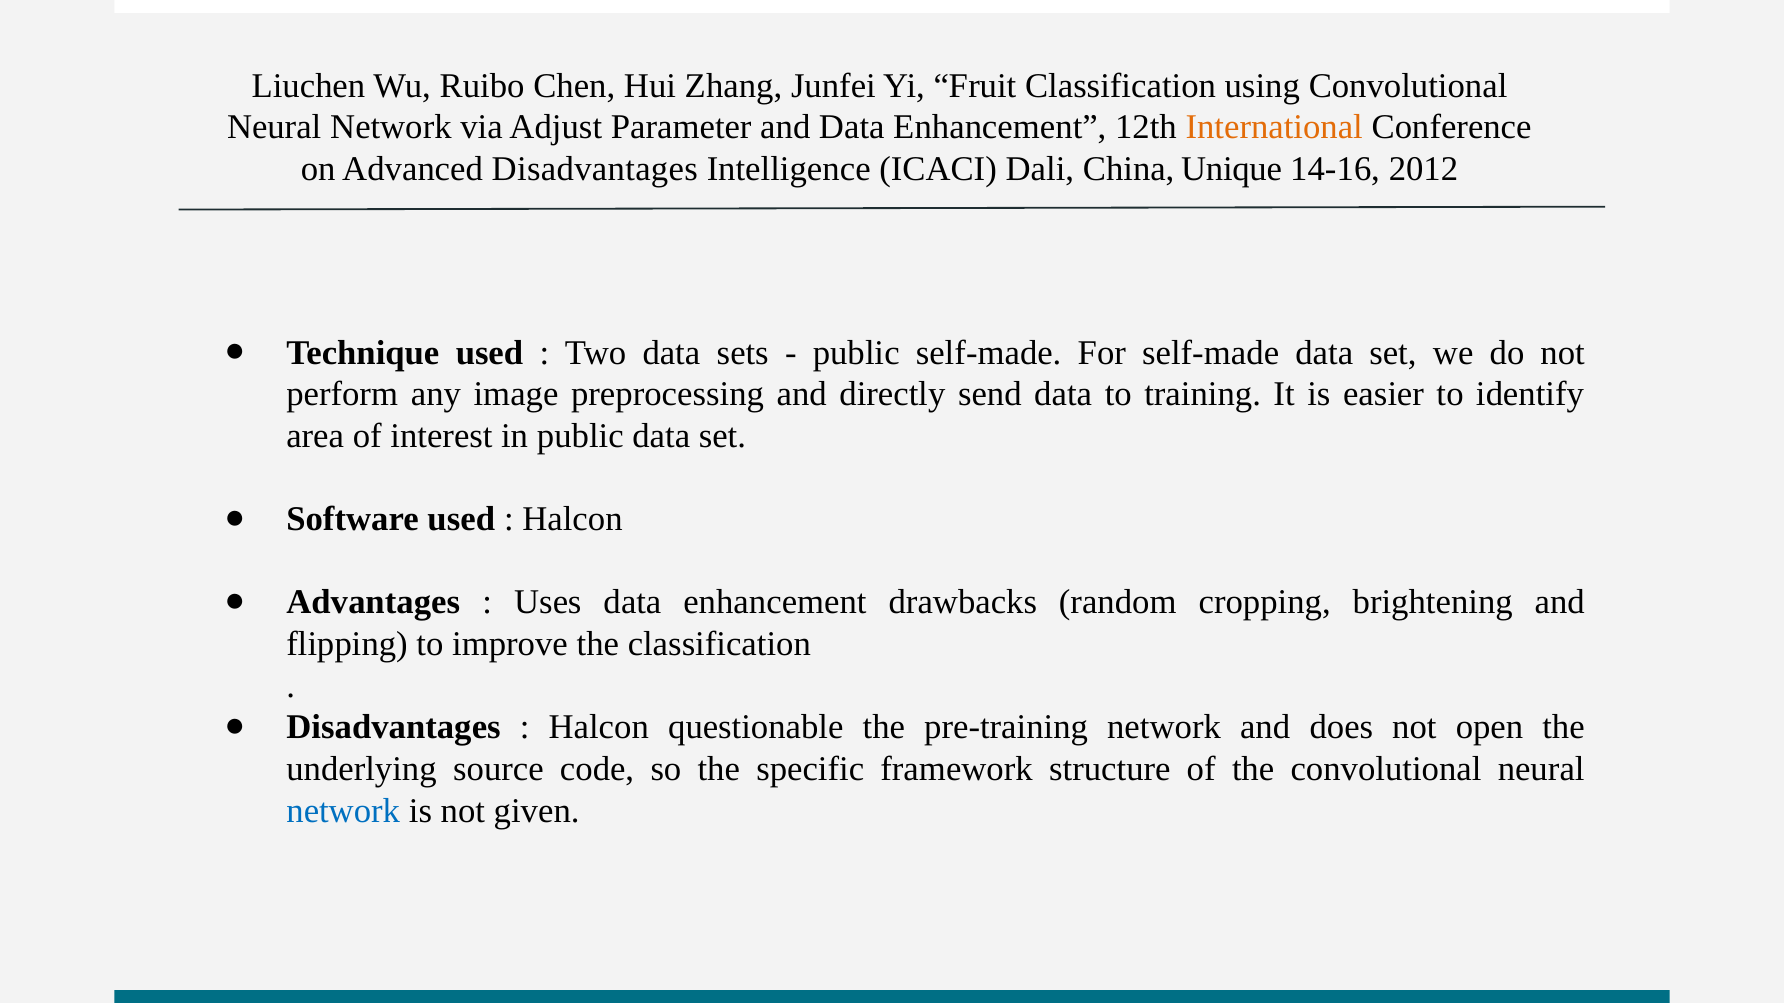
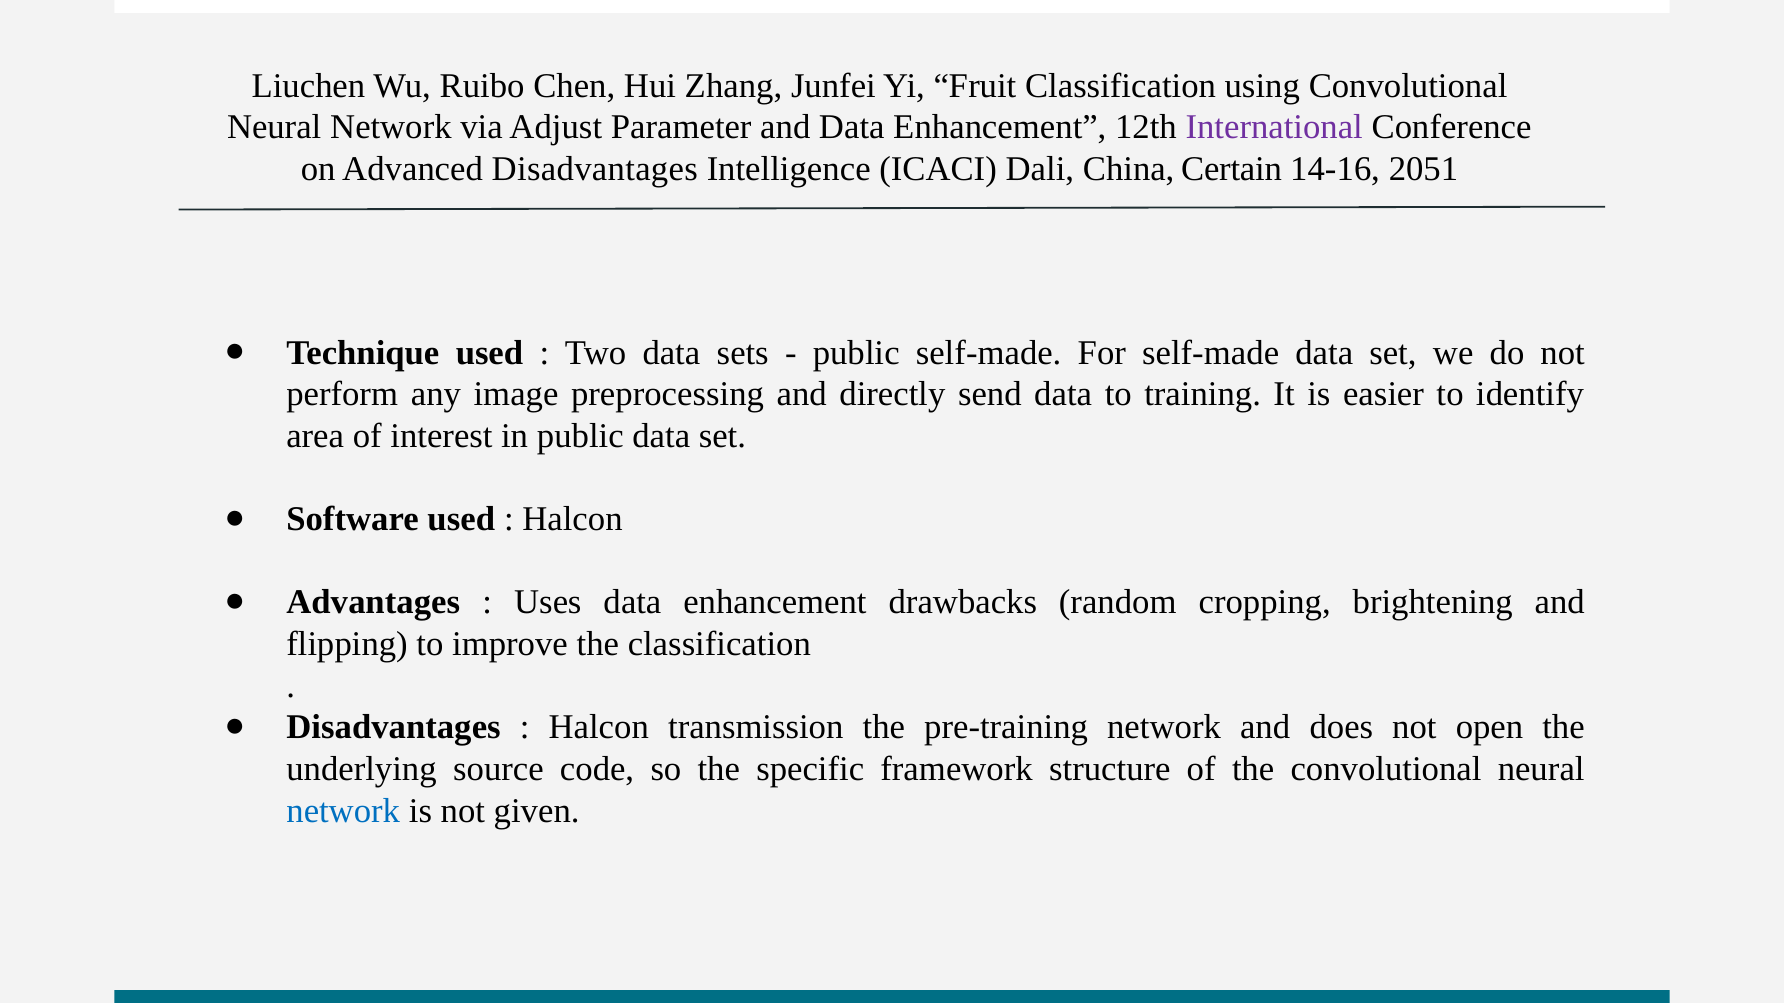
International colour: orange -> purple (1274, 127)
Unique: Unique -> Certain (1232, 169)
2012: 2012 -> 2051 (1423, 169)
questionable: questionable -> transmission (756, 728)
